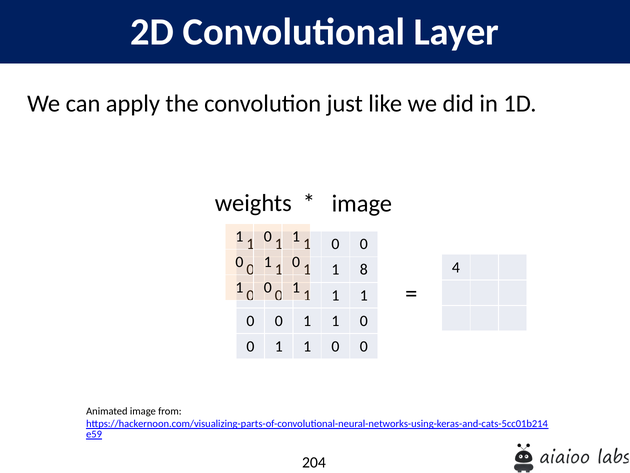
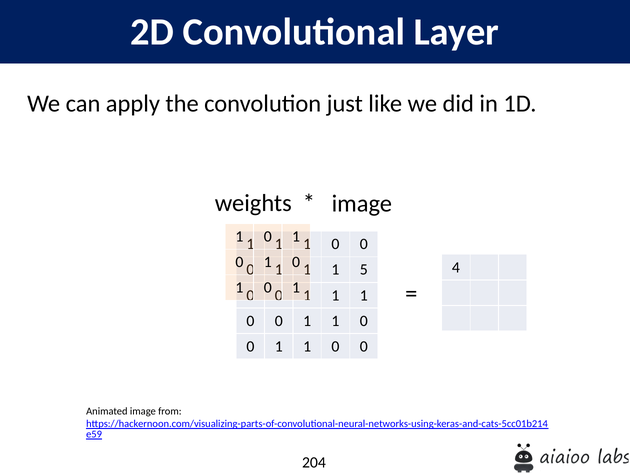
8: 8 -> 5 (364, 269)
